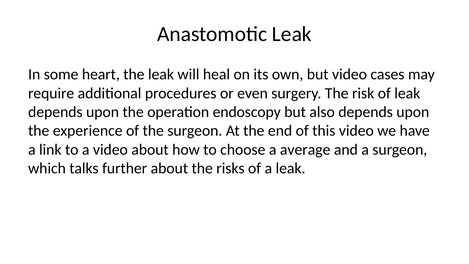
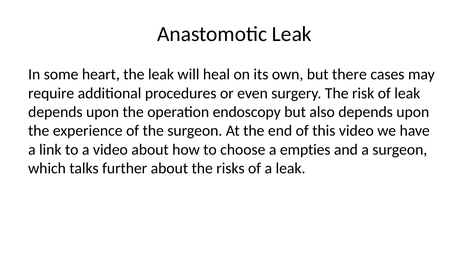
but video: video -> there (349, 74)
average: average -> empties (305, 149)
